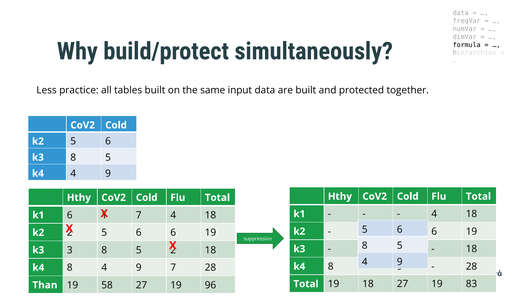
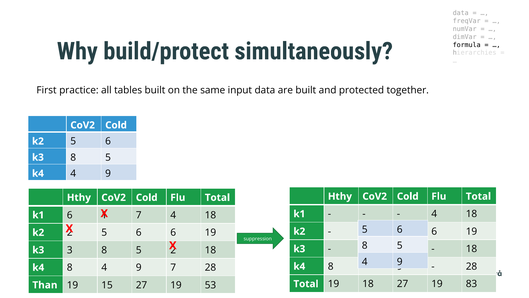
Less: Less -> First (47, 90)
58: 58 -> 15 (107, 285)
96: 96 -> 53 (210, 285)
